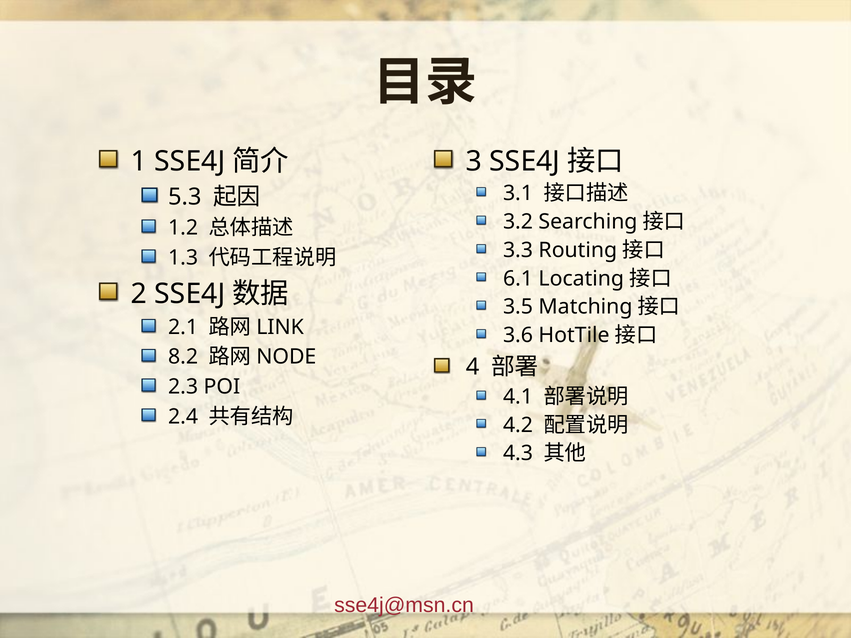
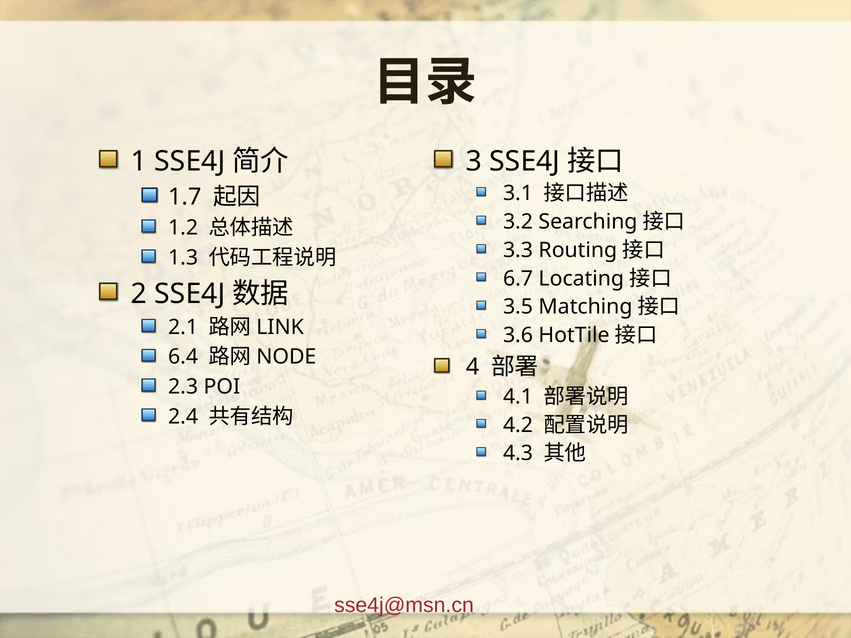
5.3: 5.3 -> 1.7 (185, 197)
6.1: 6.1 -> 6.7 (518, 279)
8.2: 8.2 -> 6.4 (183, 357)
